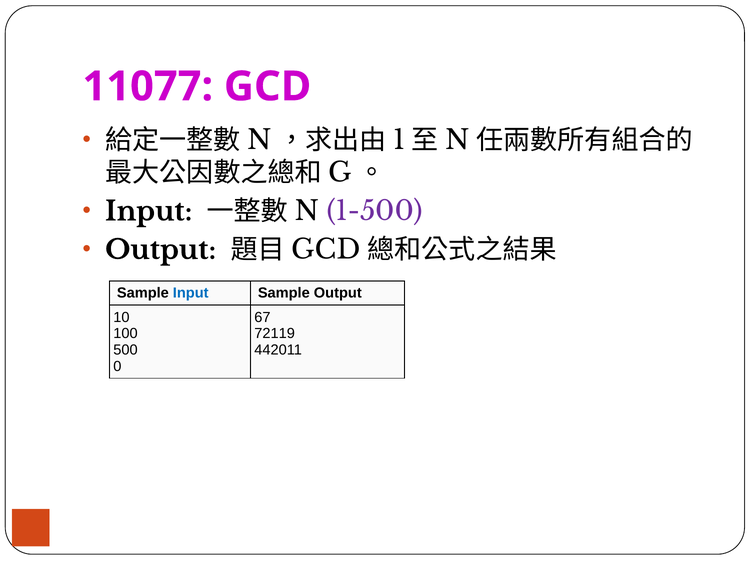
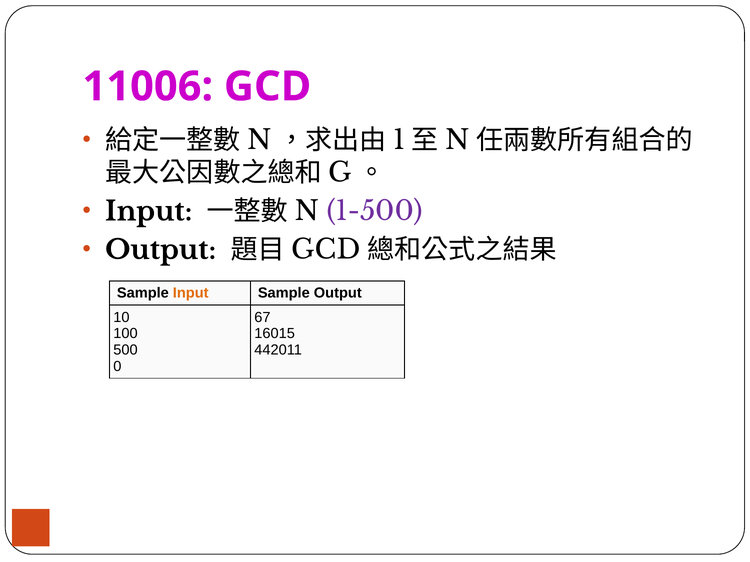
11077: 11077 -> 11006 (148, 87)
Input colour: blue -> orange (191, 293)
72119: 72119 -> 16015 (275, 334)
